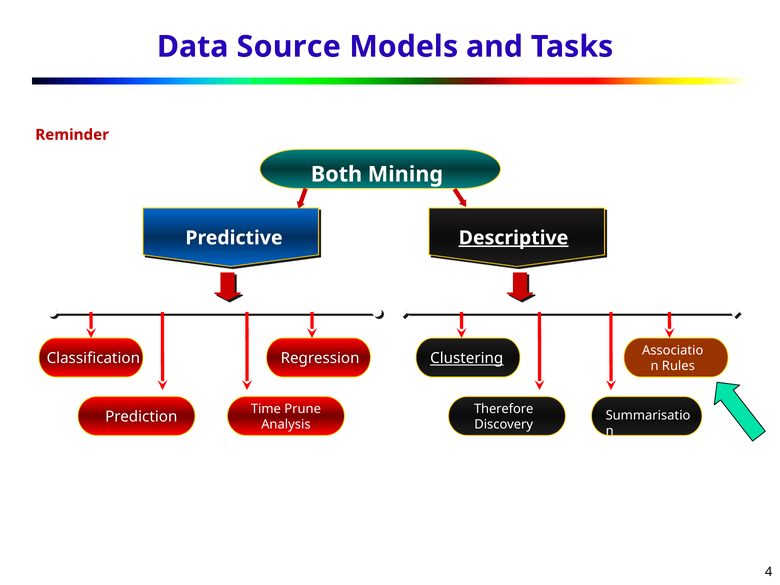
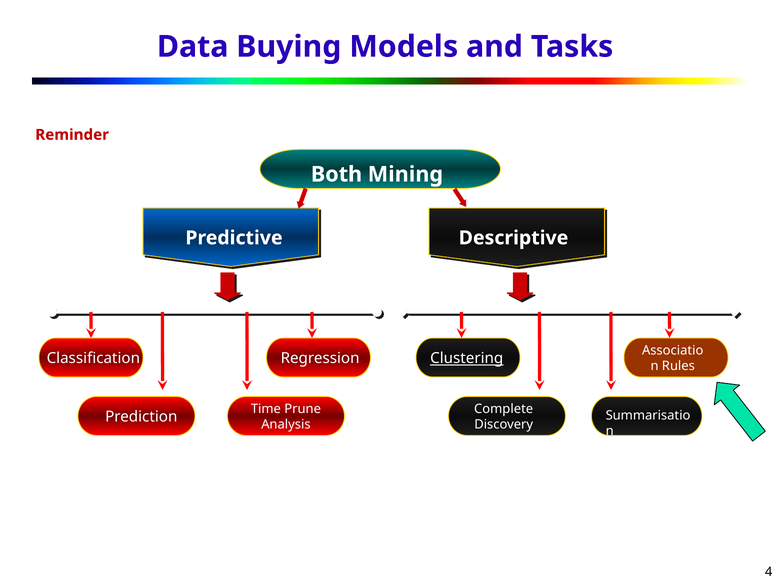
Source: Source -> Buying (289, 47)
Descriptive underline: present -> none (513, 238)
Therefore: Therefore -> Complete (504, 409)
